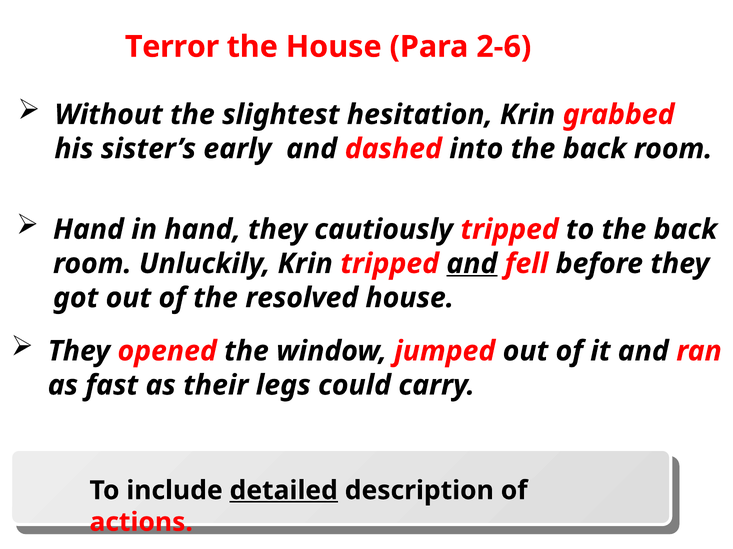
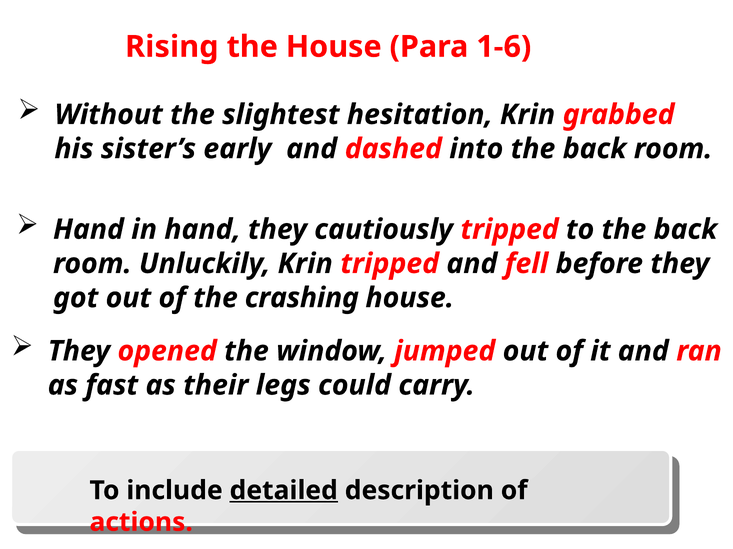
Terror: Terror -> Rising (172, 47)
2-6: 2-6 -> 1-6 (504, 47)
and underline: present -> none (472, 264)
resolved: resolved -> crashing (302, 298)
